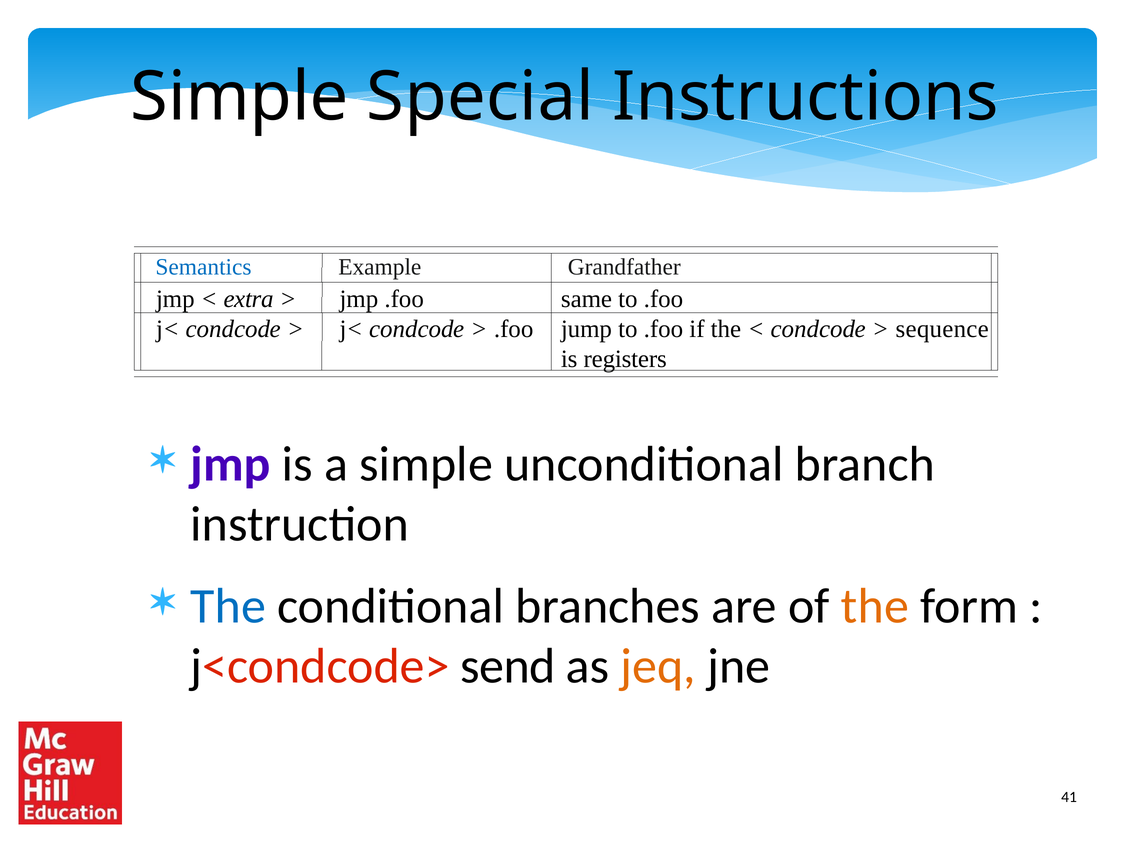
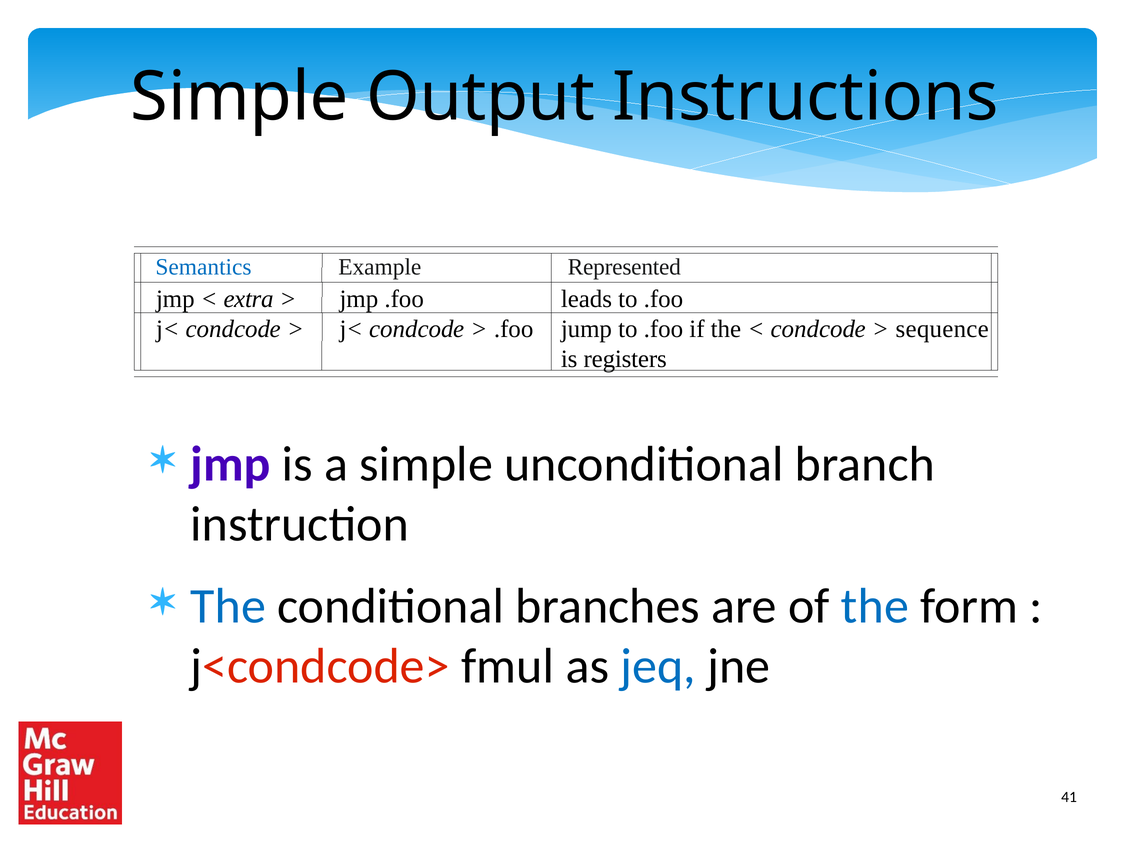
Special: Special -> Output (481, 97)
Grandfather: Grandfather -> Represented (624, 267)
same: same -> leads (586, 299)
the colour: orange -> blue (875, 606)
send: send -> fmul (508, 666)
jeq colour: orange -> blue (658, 666)
